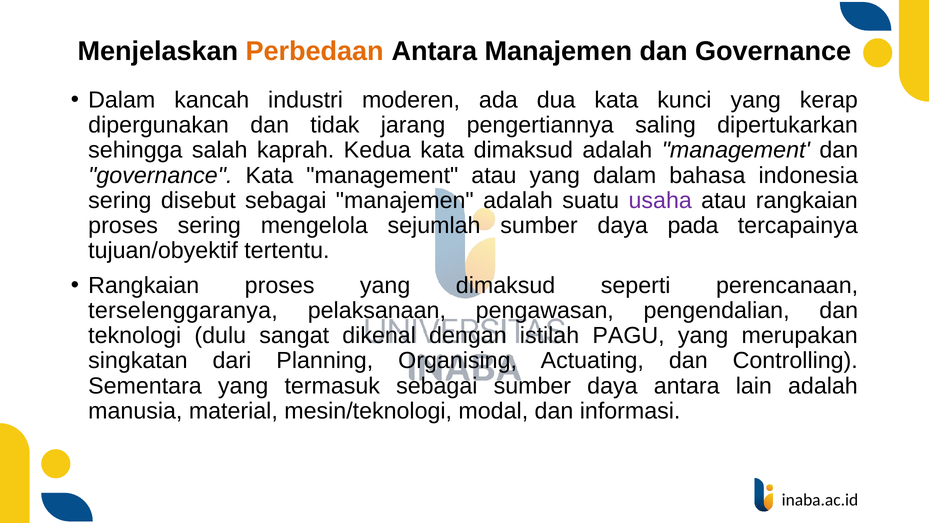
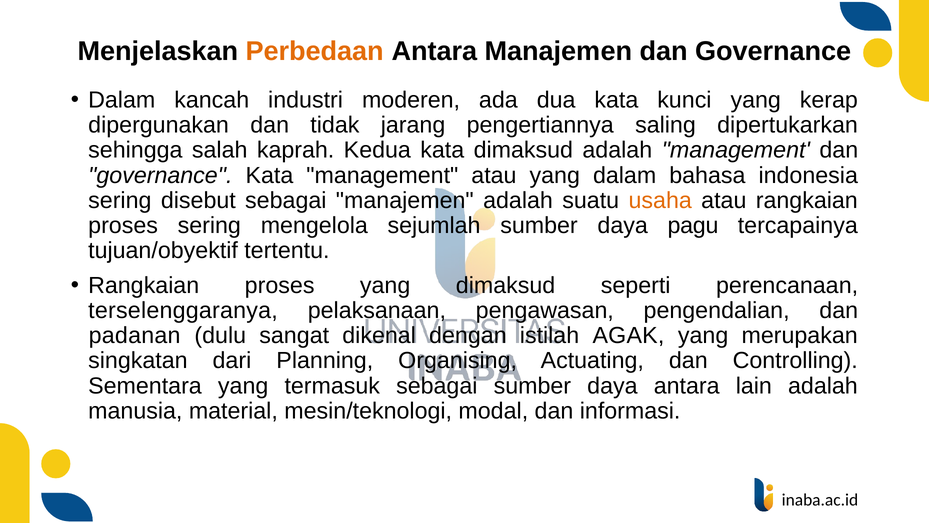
usaha colour: purple -> orange (660, 200)
pada: pada -> pagu (693, 225)
teknologi: teknologi -> padanan (135, 335)
PAGU: PAGU -> AGAK (628, 335)
